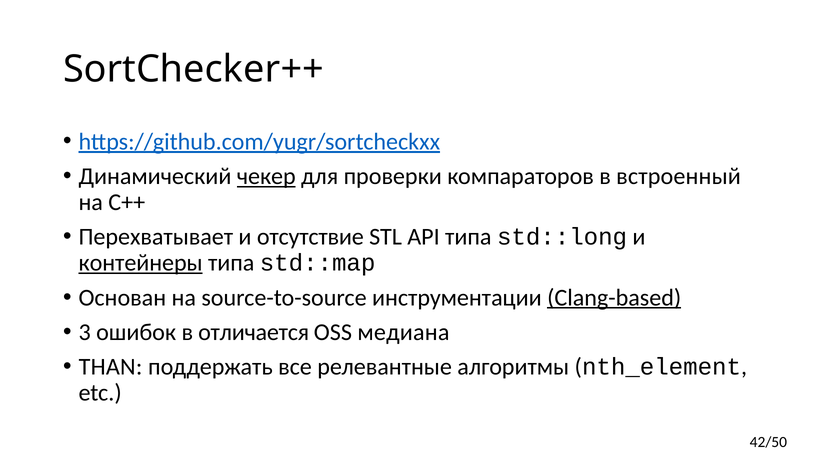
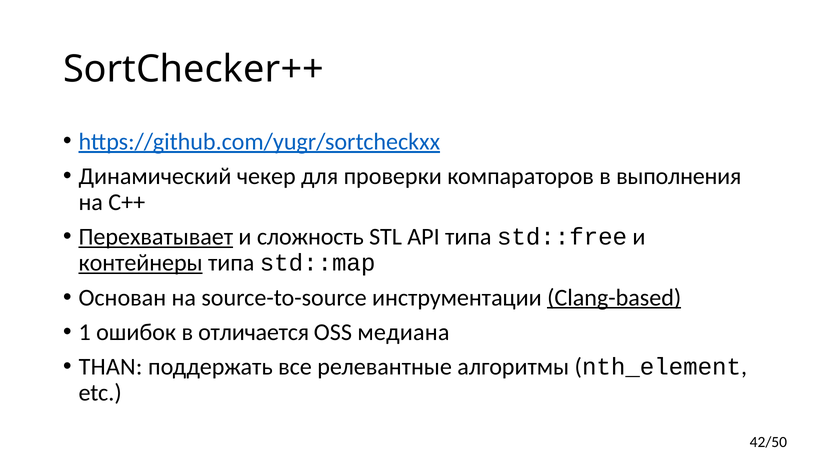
чекер underline: present -> none (266, 176)
встроенный: встроенный -> выполнения (679, 176)
Перехватывает underline: none -> present (156, 237)
отсутствие: отсутствие -> сложность (310, 237)
std::long: std::long -> std::free (562, 237)
3: 3 -> 1 (85, 332)
